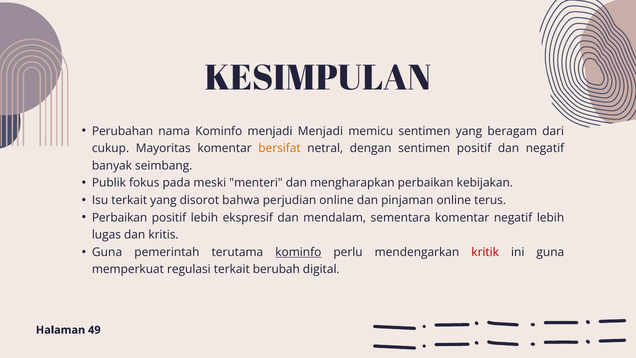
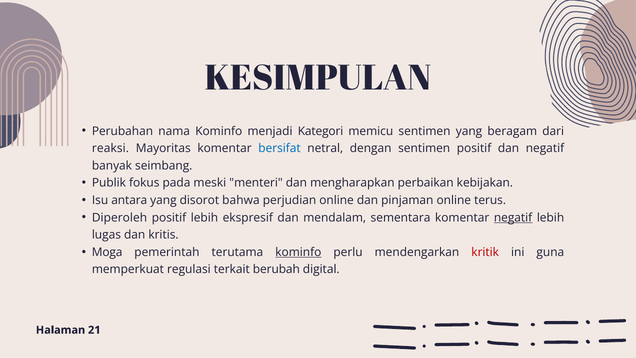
menjadi Menjadi: Menjadi -> Kategori (321, 131)
cukup: cukup -> reaksi (110, 148)
bersifat colour: orange -> blue (279, 148)
Isu terkait: terkait -> antara (129, 200)
Perbaikan: Perbaikan -> Diperoleh (119, 217)
negatif underline: none -> present (513, 217)
Guna: Guna -> Moga (107, 252)
49: 49 -> 21 (94, 330)
